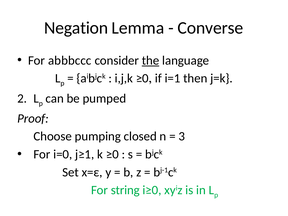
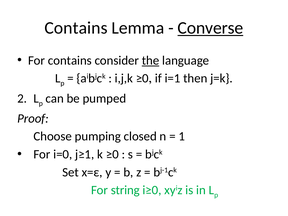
Negation: Negation -> Contains (76, 28)
Converse underline: none -> present (210, 28)
For abbbccc: abbbccc -> contains (70, 60)
3: 3 -> 1 (182, 136)
